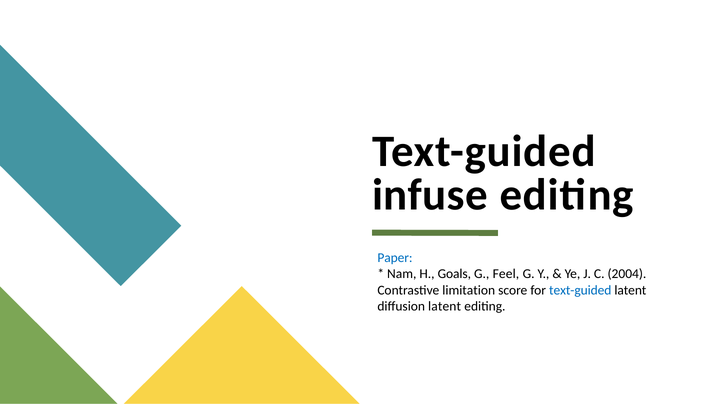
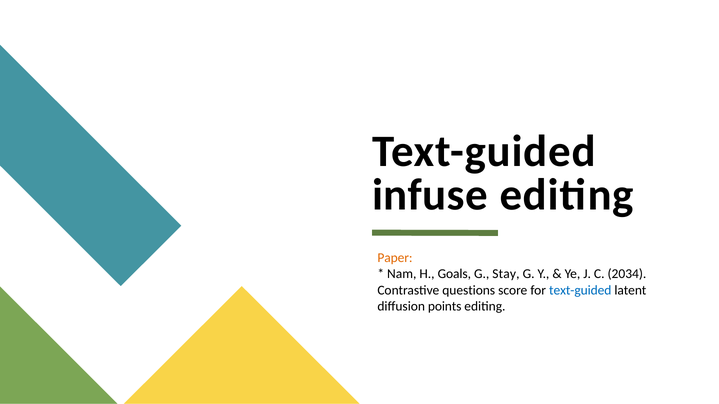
Paper colour: blue -> orange (395, 258)
Feel: Feel -> Stay (506, 274)
2004: 2004 -> 2034 (627, 274)
limitation: limitation -> questions (469, 291)
diffusion latent: latent -> points (445, 307)
